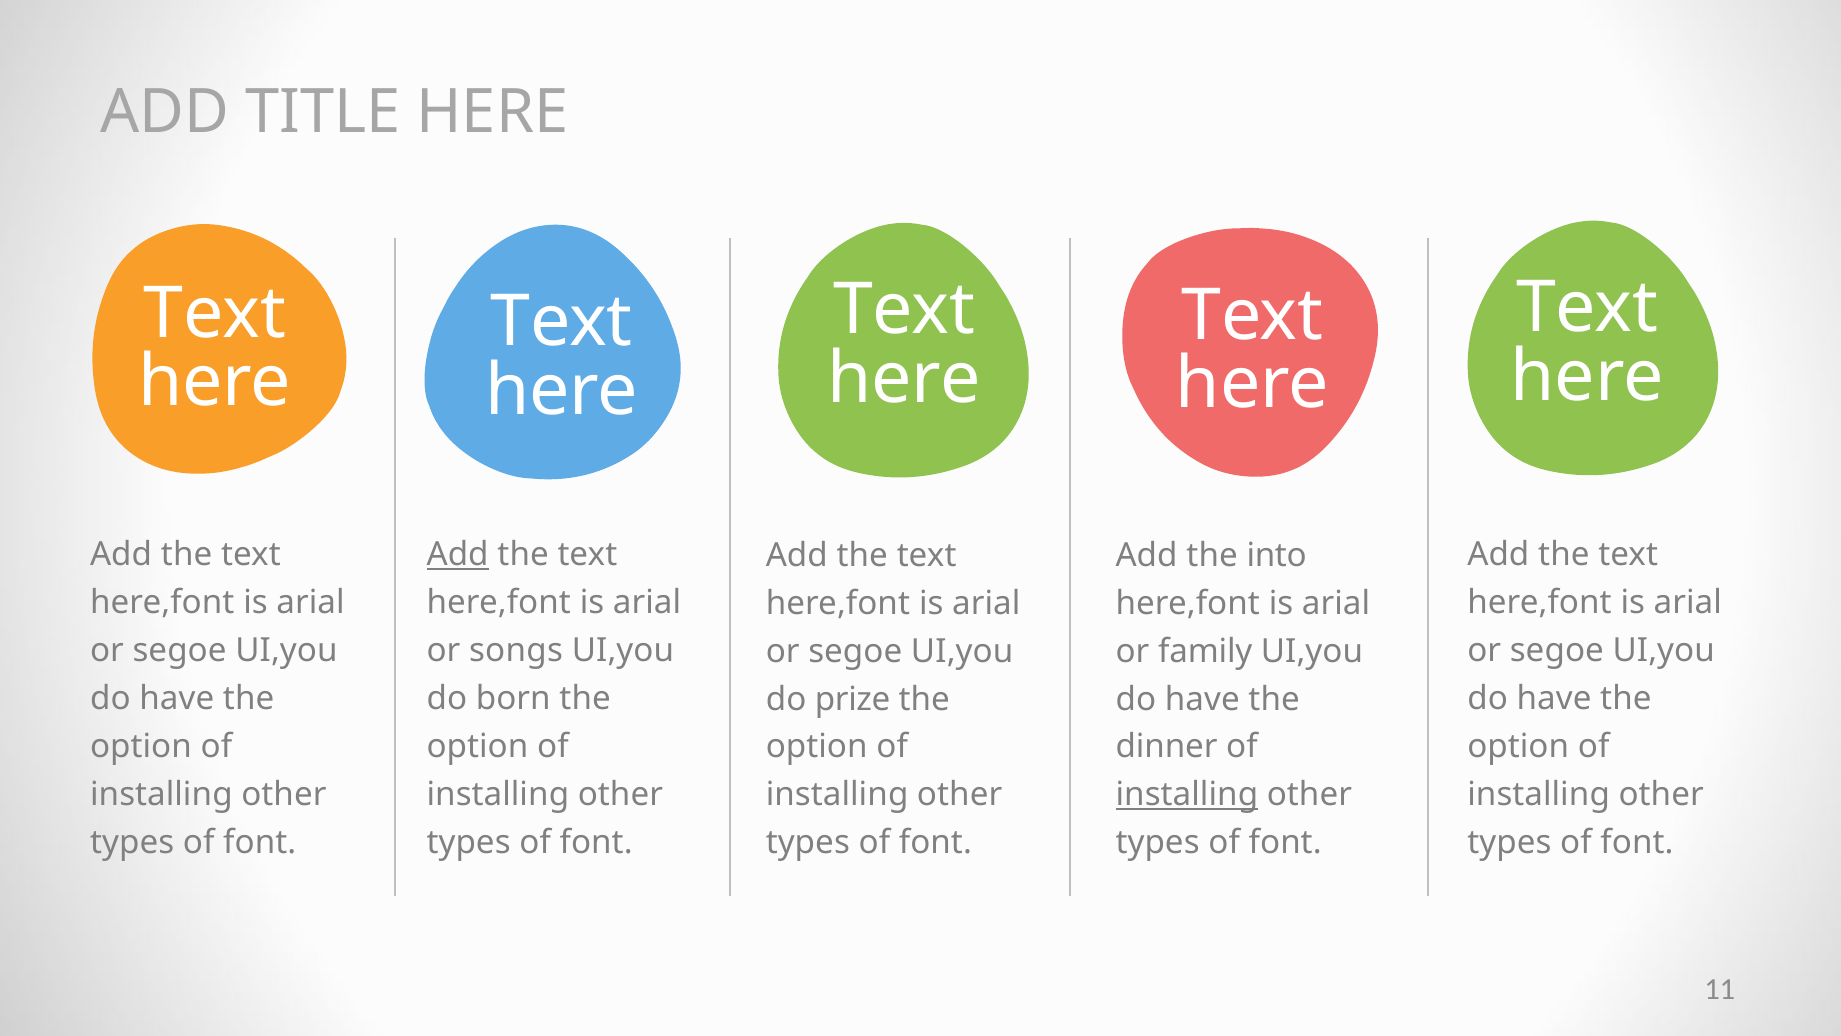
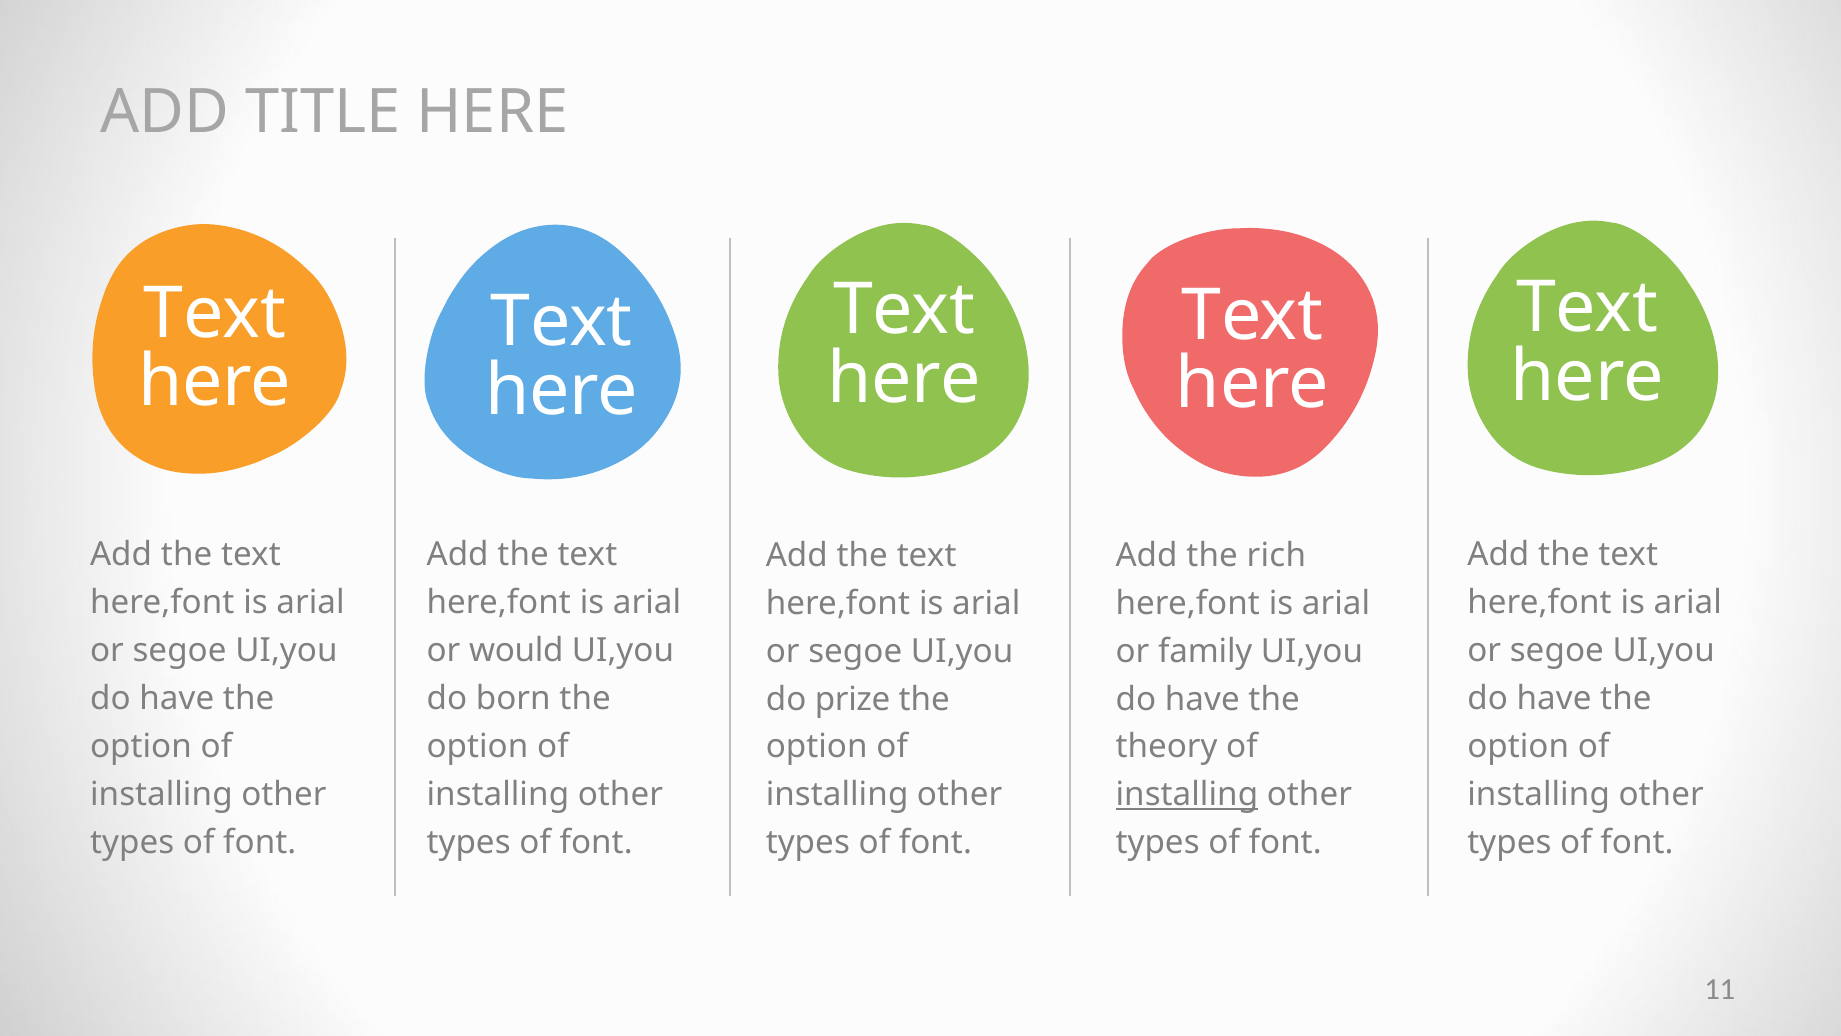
Add underline: present -> none (458, 555)
into: into -> rich (1276, 555)
songs: songs -> would (516, 650)
dinner: dinner -> theory (1167, 747)
